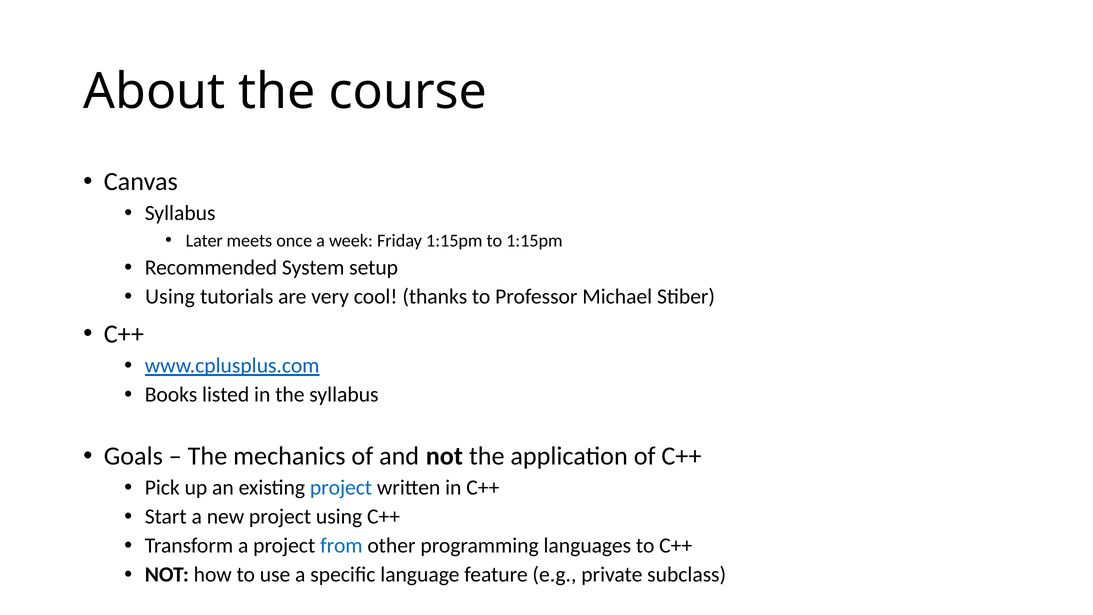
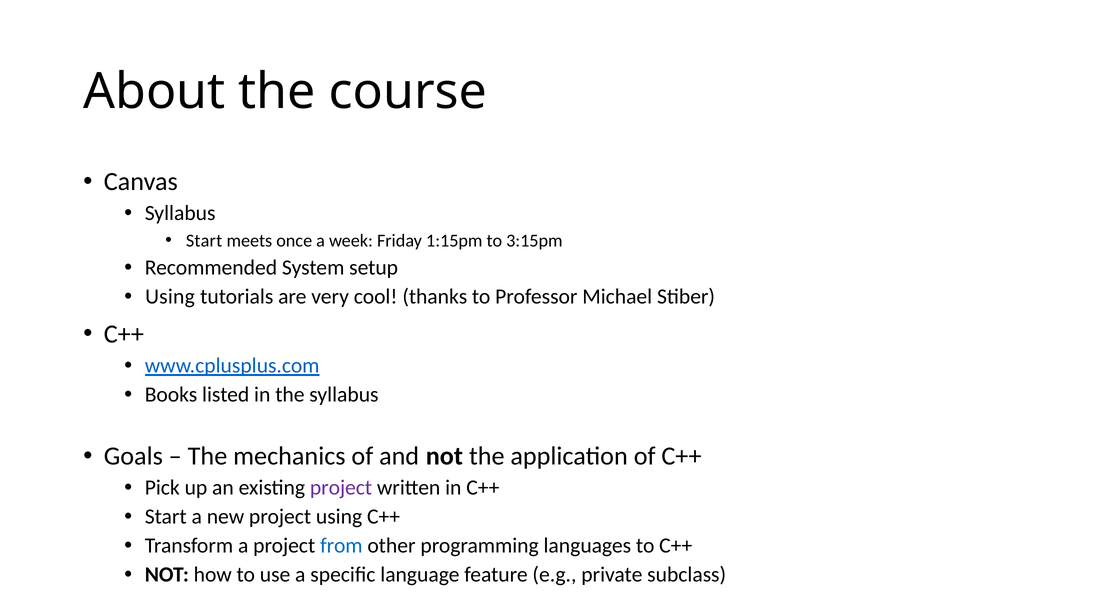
Later: Later -> Start (204, 240)
to 1:15pm: 1:15pm -> 3:15pm (534, 240)
project colour: blue -> purple (341, 488)
